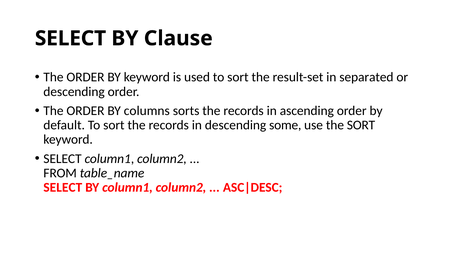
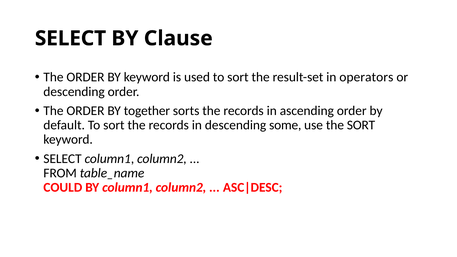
separated: separated -> operators (366, 77)
columns: columns -> together (147, 111)
SELECT: SELECT -> COULD (63, 188)
